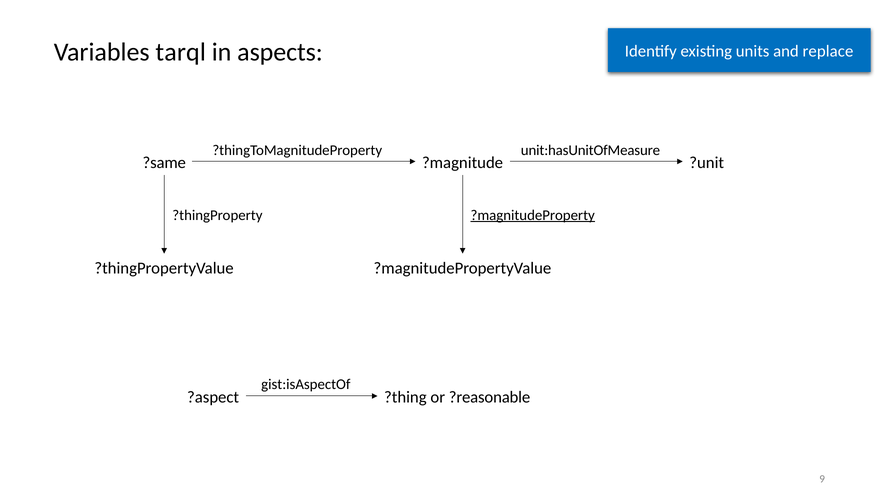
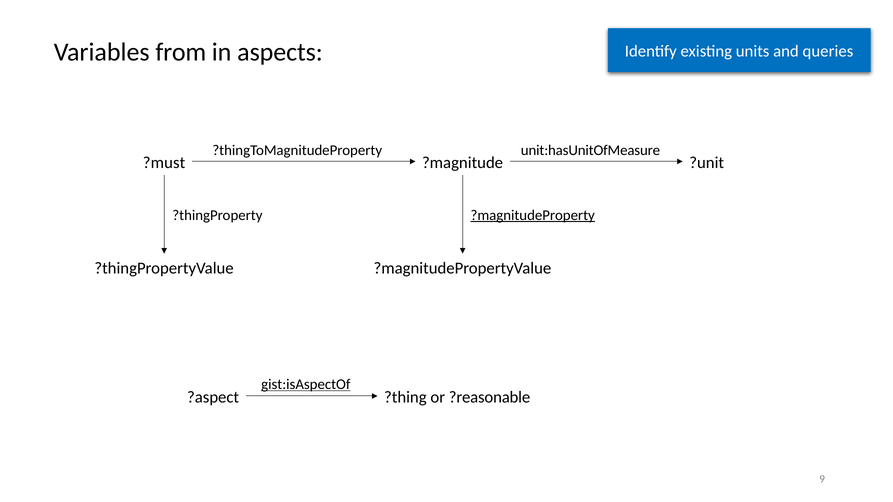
tarql: tarql -> from (181, 52)
replace: replace -> queries (828, 51)
?same: ?same -> ?must (164, 163)
gist:isAspectOf underline: none -> present (306, 385)
